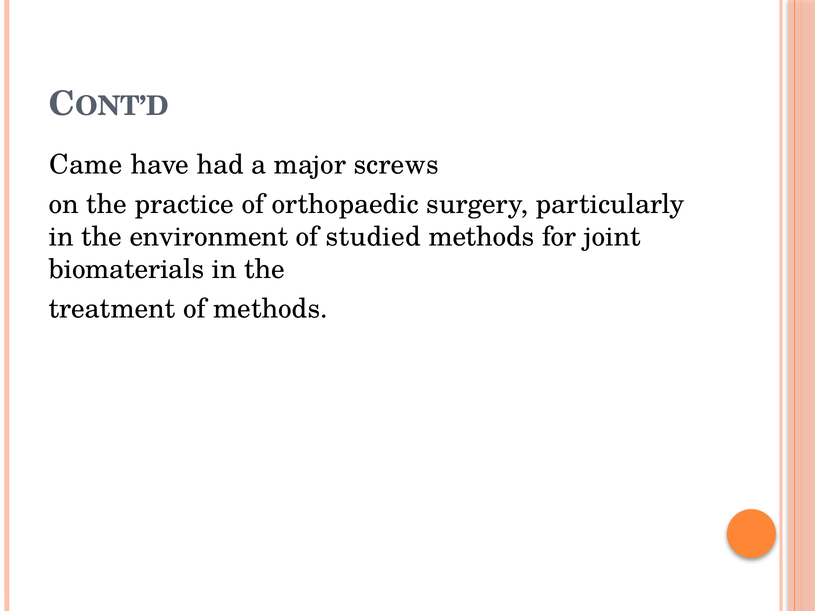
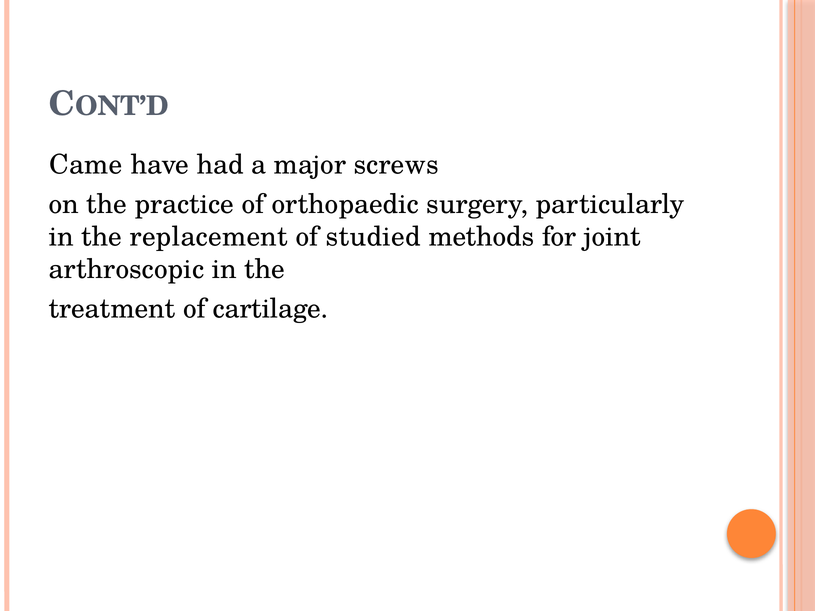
environment: environment -> replacement (209, 237)
biomaterials: biomaterials -> arthroscopic (126, 269)
of methods: methods -> cartilage (271, 309)
